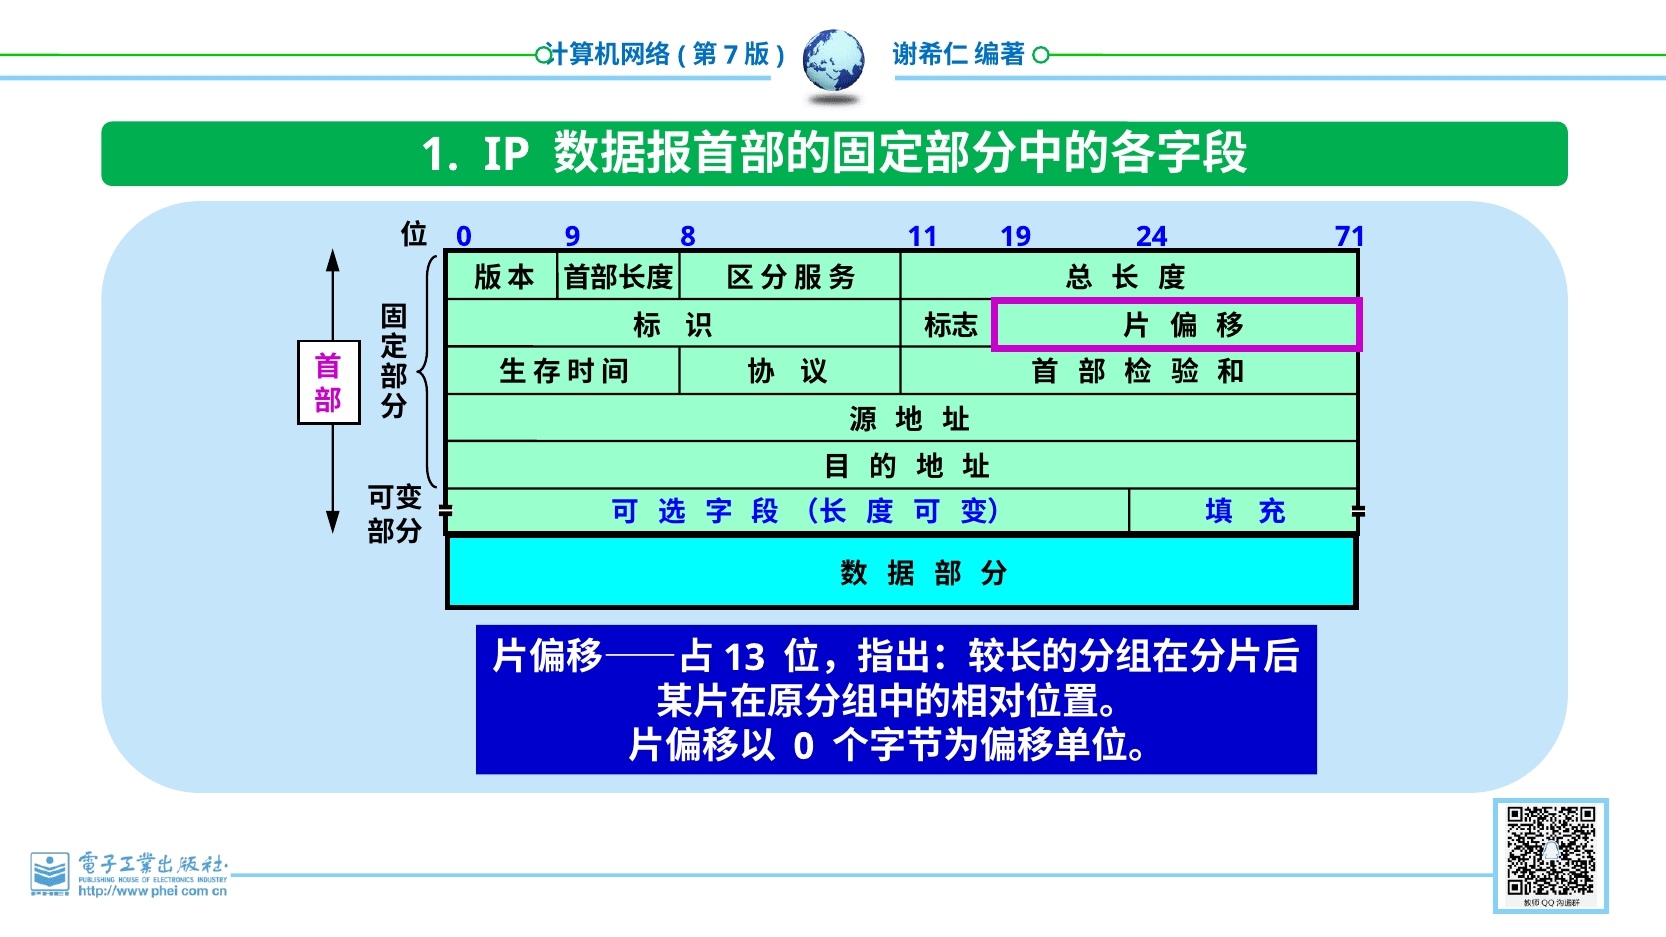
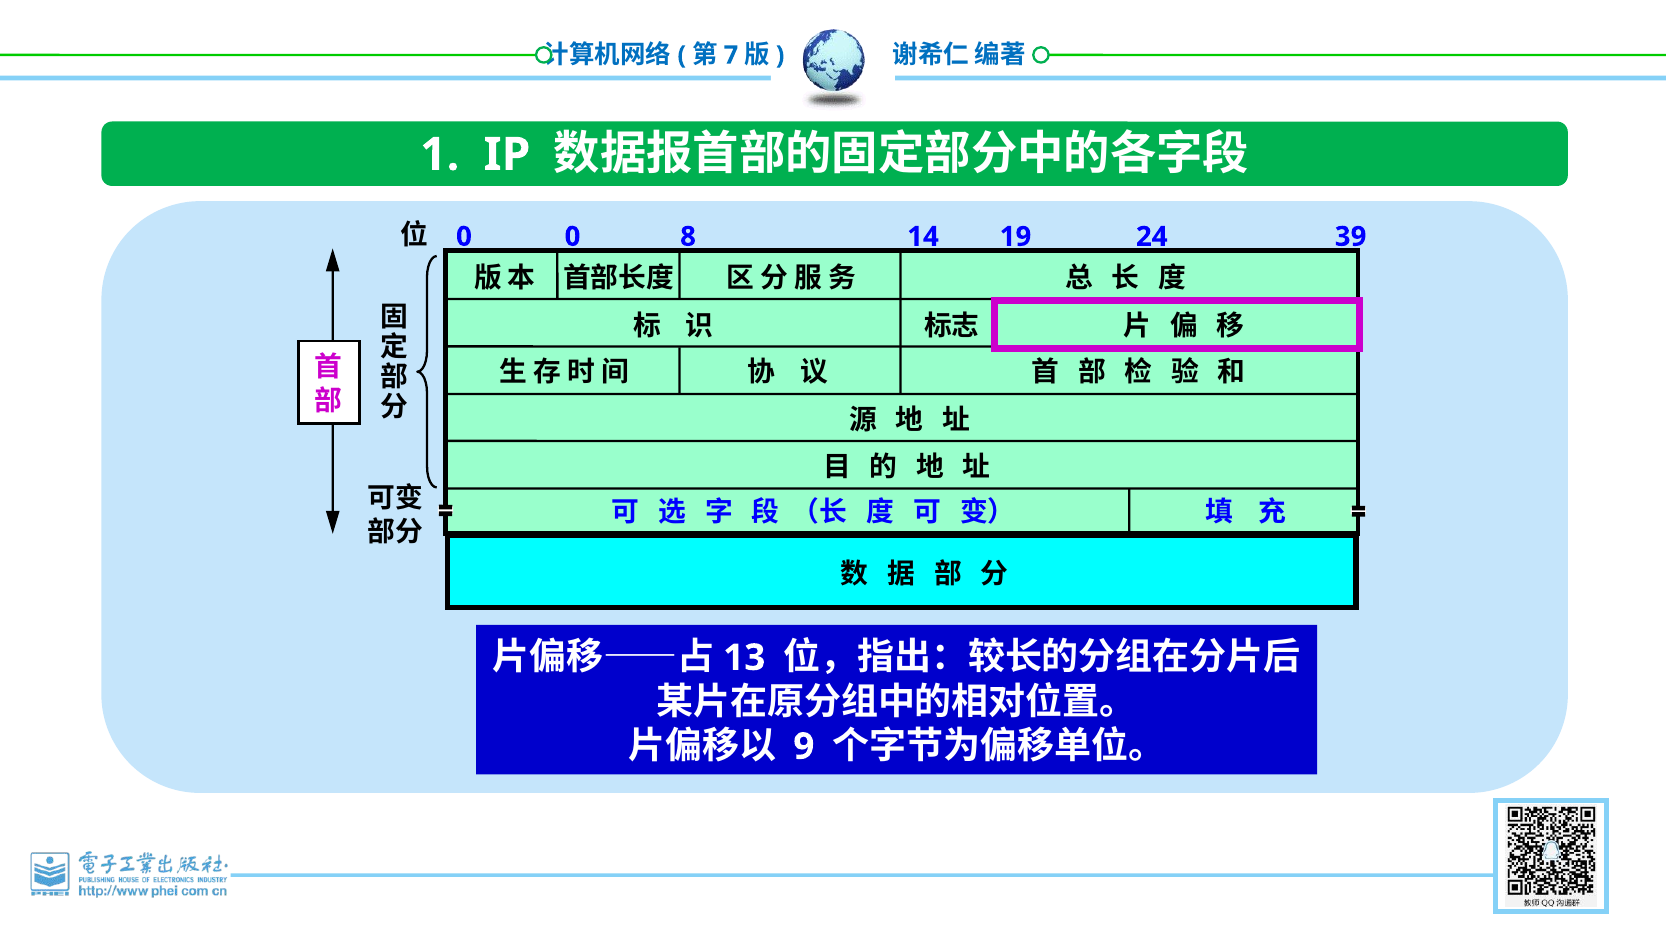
0 9: 9 -> 0 (573, 237)
11: 11 -> 14 (923, 237)
71: 71 -> 39 (1351, 237)
0: 0 -> 9 (804, 747)
